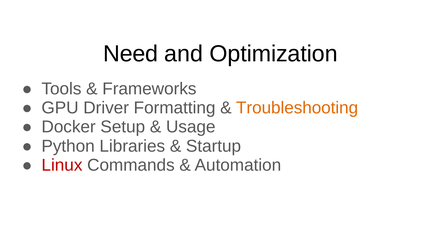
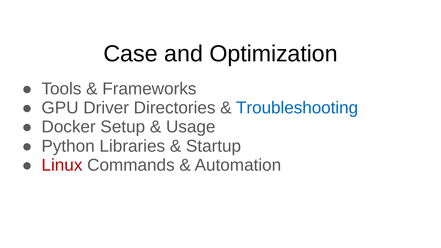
Need: Need -> Case (131, 54)
Formatting: Formatting -> Directories (175, 108)
Troubleshooting colour: orange -> blue (297, 108)
